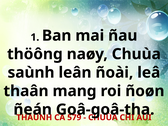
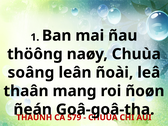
saùnh: saùnh -> soâng (31, 73)
